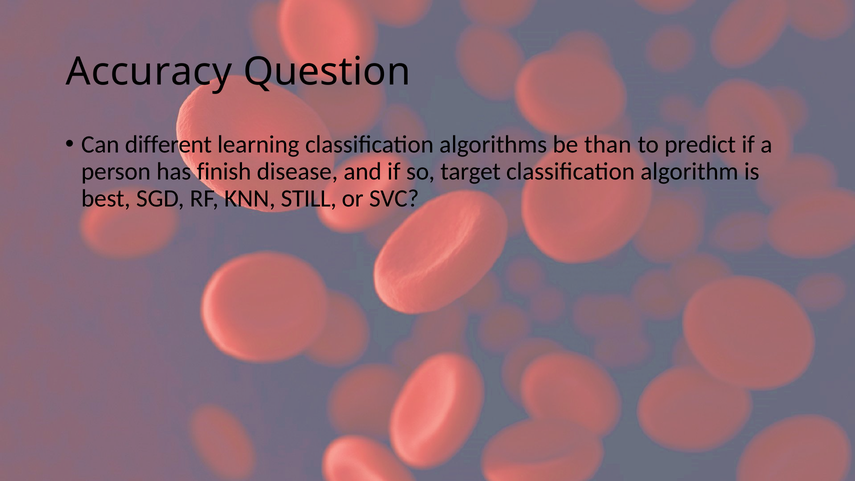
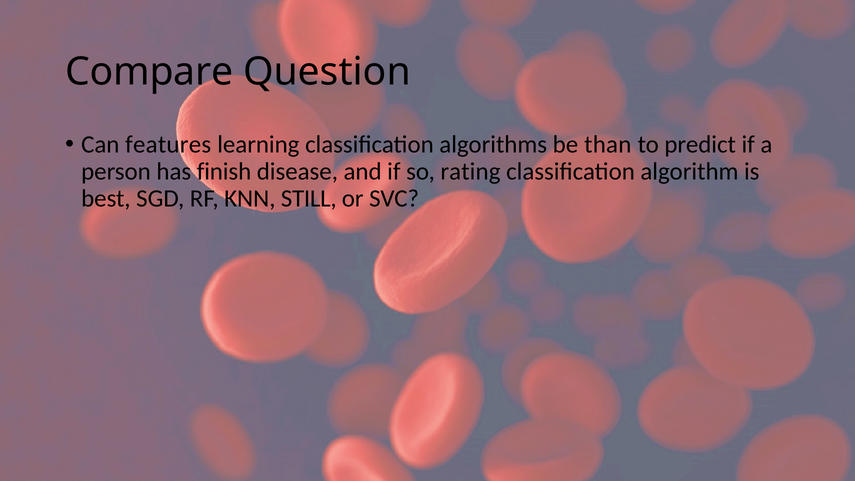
Accuracy: Accuracy -> Compare (149, 72)
different: different -> features (168, 145)
target: target -> rating (470, 171)
